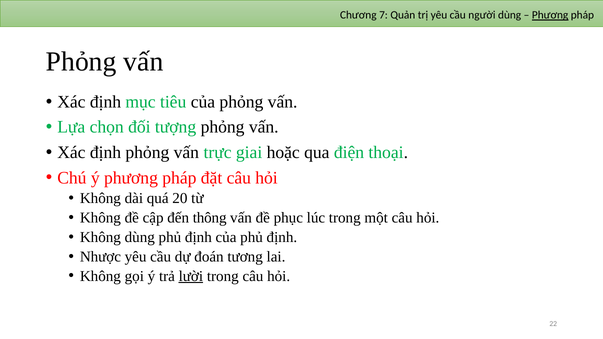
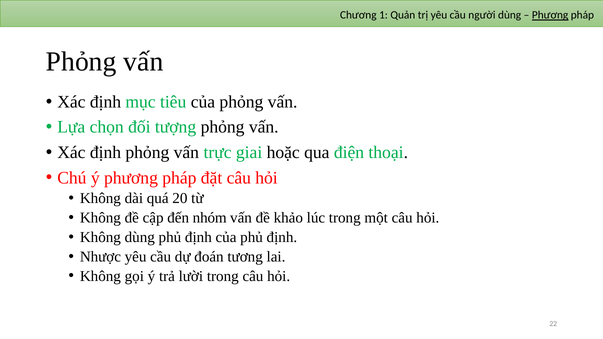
7: 7 -> 1 (384, 15)
thông: thông -> nhóm (210, 218)
phục: phục -> khảo (288, 218)
lười underline: present -> none (191, 276)
